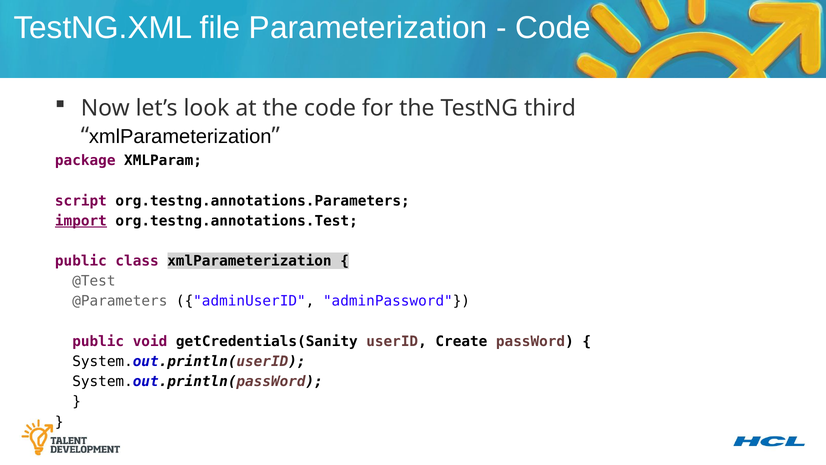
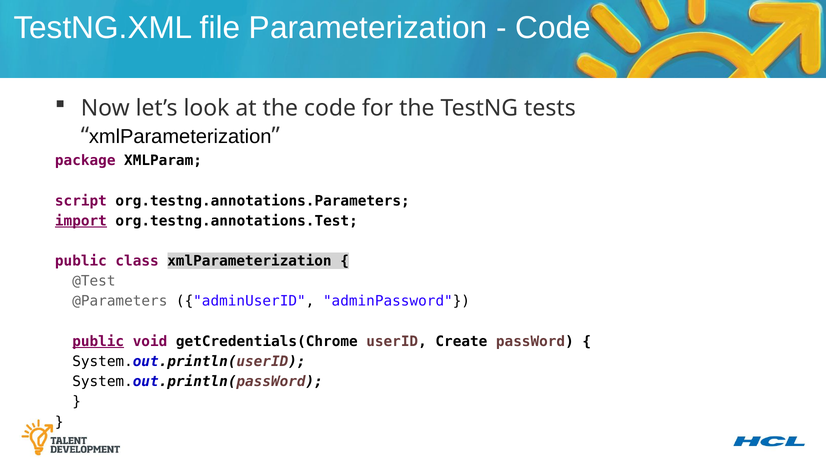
third: third -> tests (550, 108)
public underline: none -> present (98, 341)
getCredentials(Sanity: getCredentials(Sanity -> getCredentials(Chrome (267, 341)
